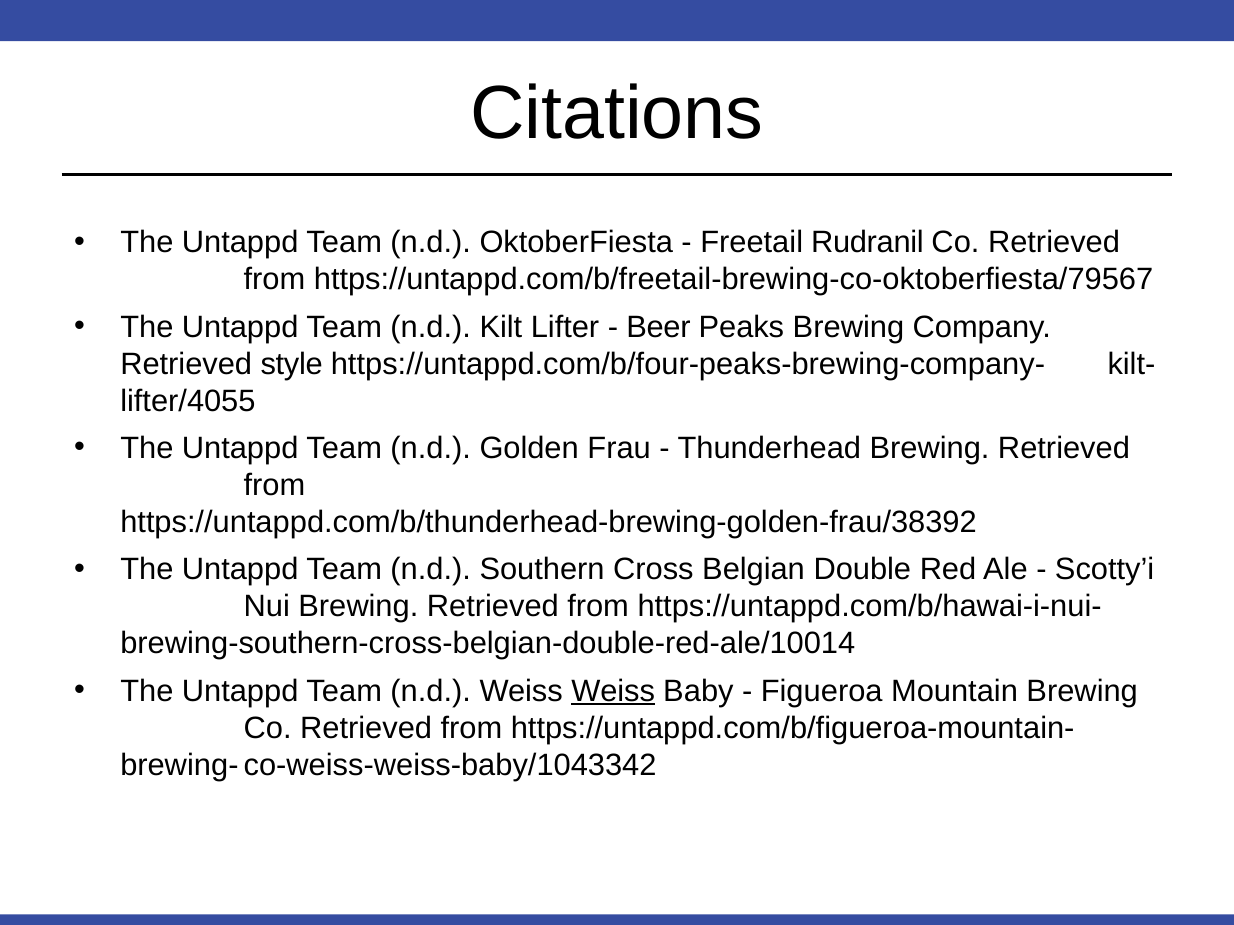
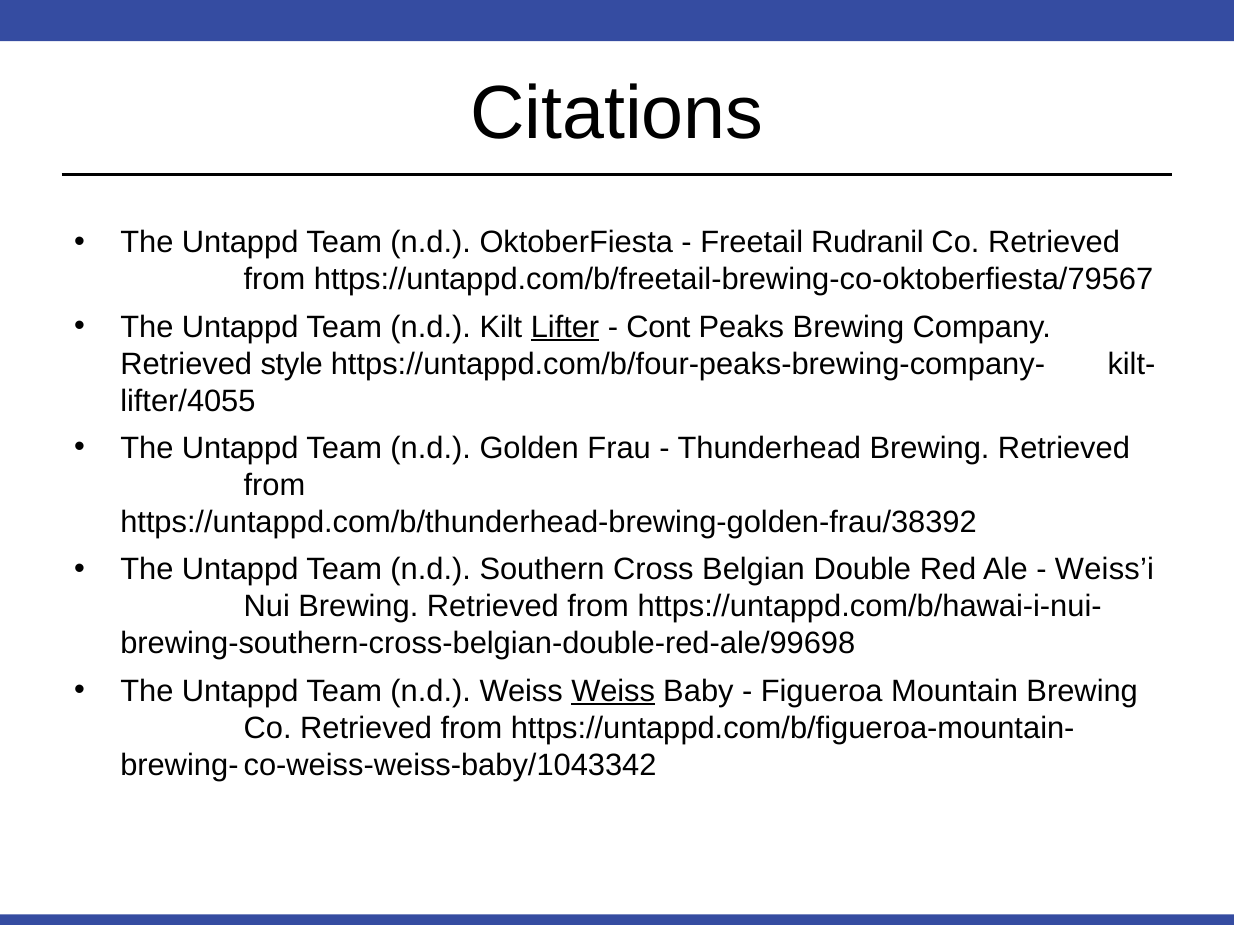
Lifter underline: none -> present (565, 327)
Beer: Beer -> Cont (658, 327)
Scotty’i: Scotty’i -> Weiss’i (1105, 570)
brewing-southern-cross-belgian-double-red-ale/10014: brewing-southern-cross-belgian-double-red-ale/10014 -> brewing-southern-cross-belgian-double-red-ale/99698 (488, 644)
